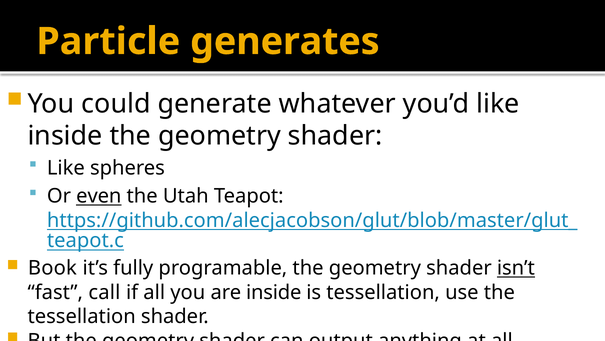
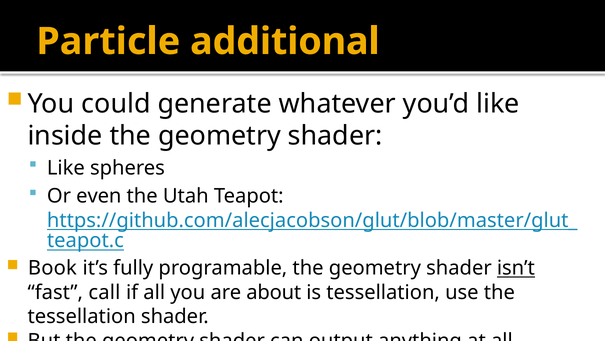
generates: generates -> additional (285, 41)
even underline: present -> none (99, 196)
are inside: inside -> about (274, 292)
